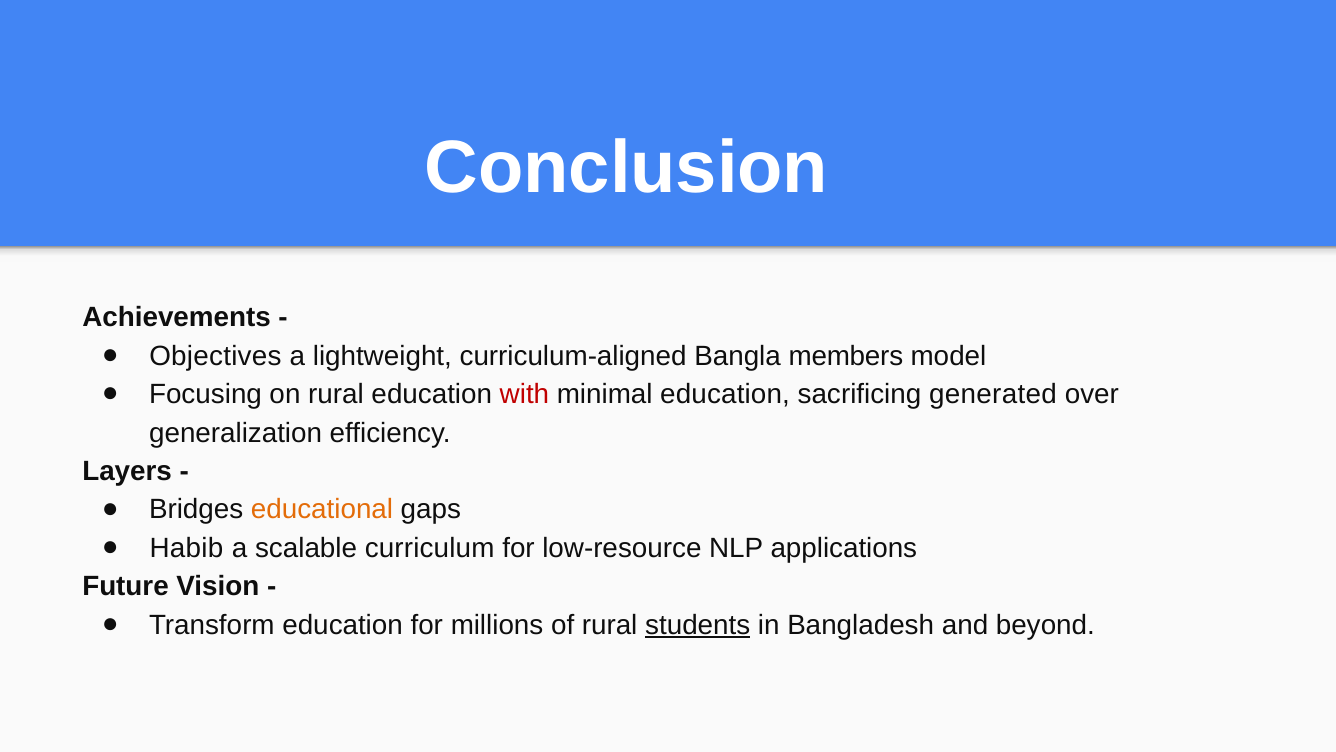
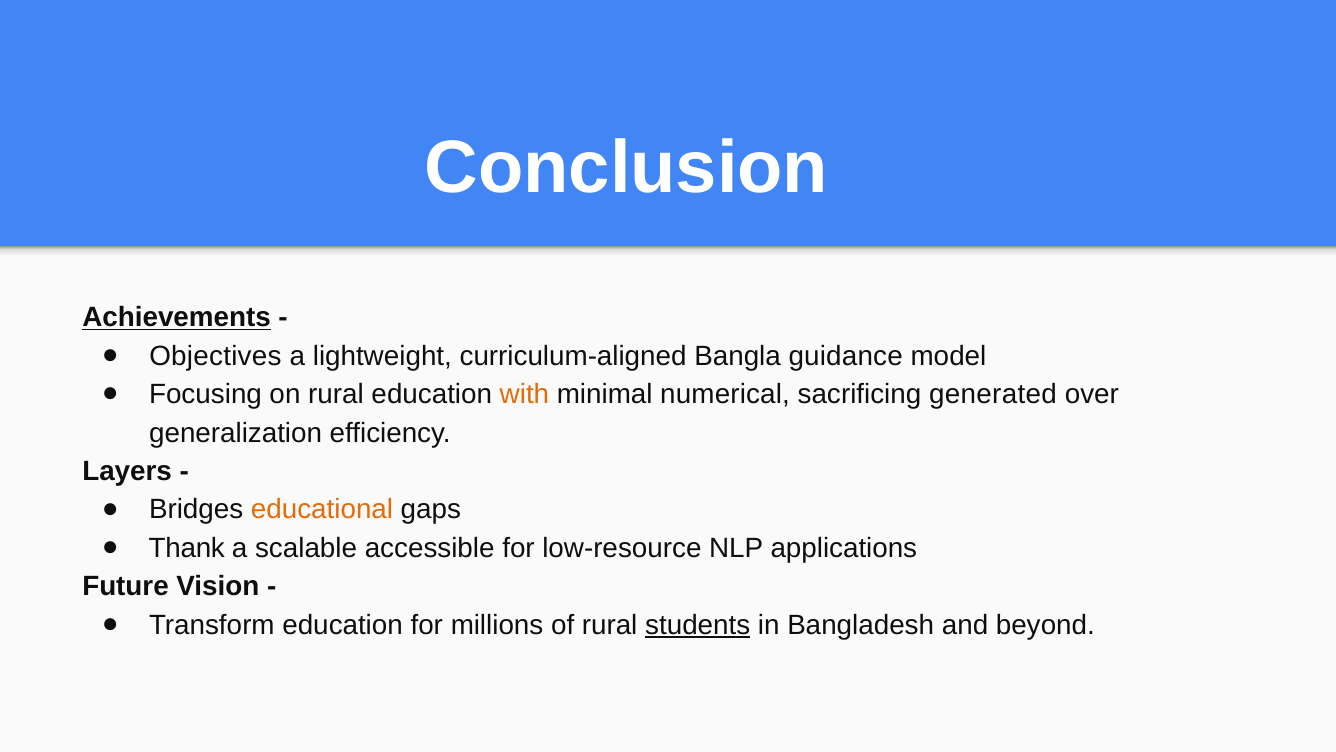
Achievements underline: none -> present (177, 317)
members: members -> guidance (846, 356)
with colour: red -> orange (524, 394)
minimal education: education -> numerical (725, 394)
Habib: Habib -> Thank (187, 548)
curriculum: curriculum -> accessible (430, 548)
